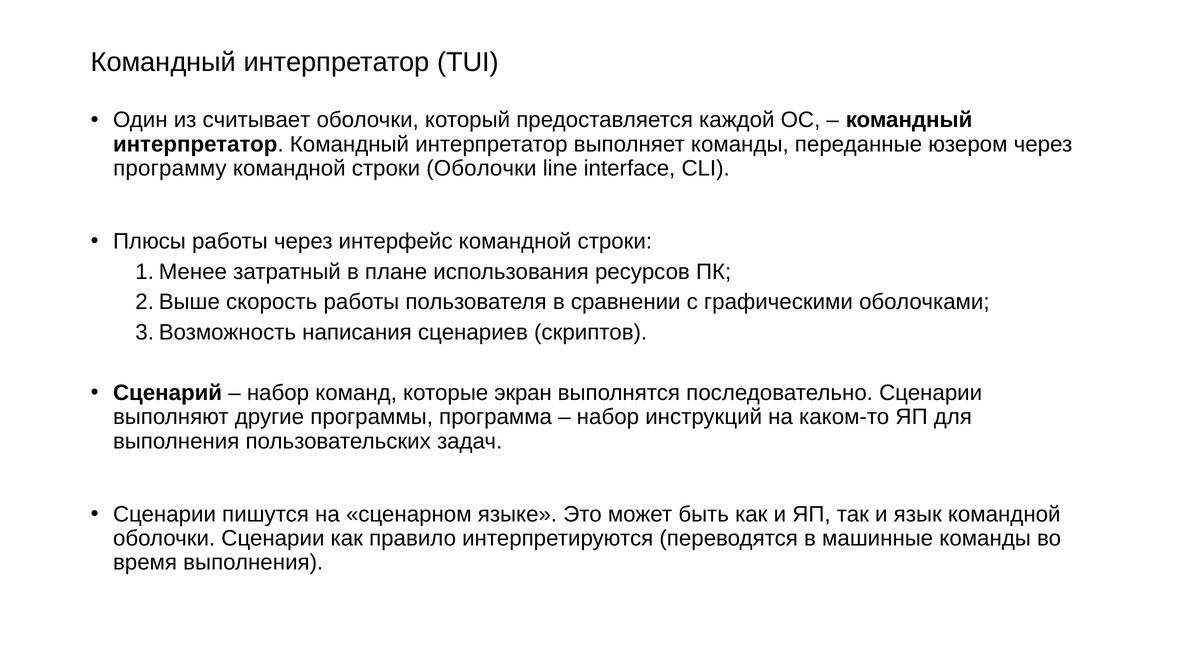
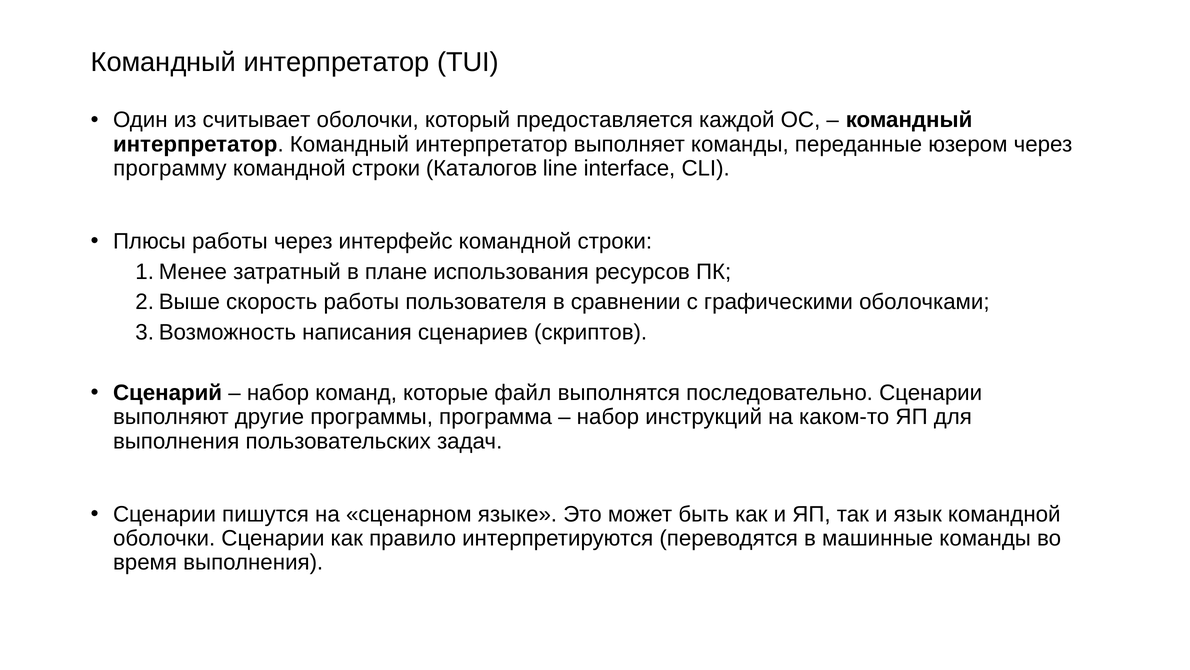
строки Оболочки: Оболочки -> Каталогов (482, 168)
экран: экран -> файл (523, 393)
